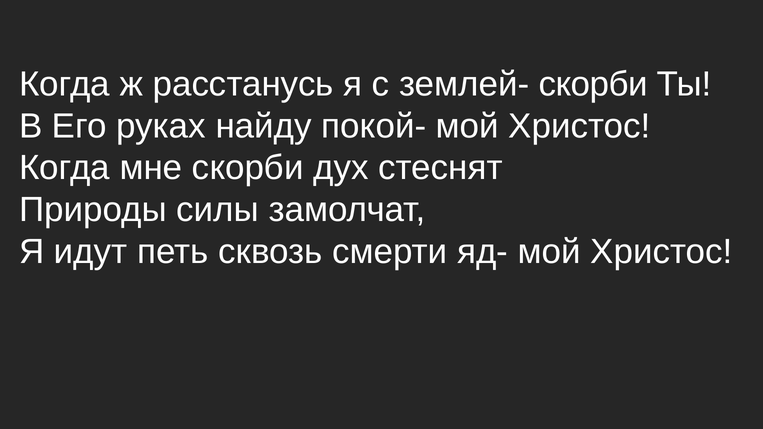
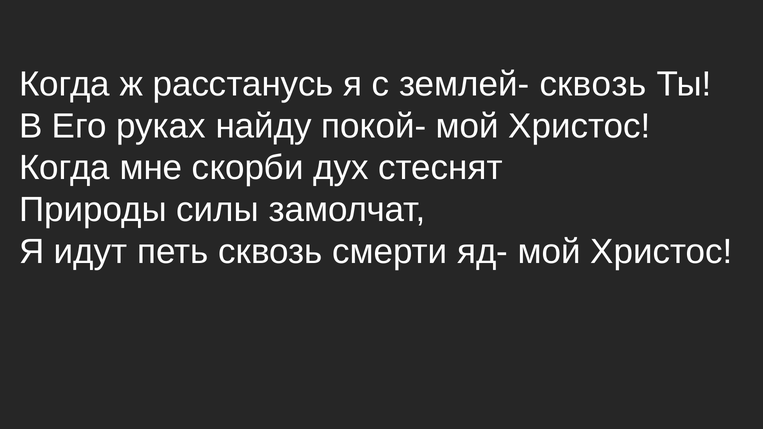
землей- скорби: скорби -> сквозь (593, 84)
